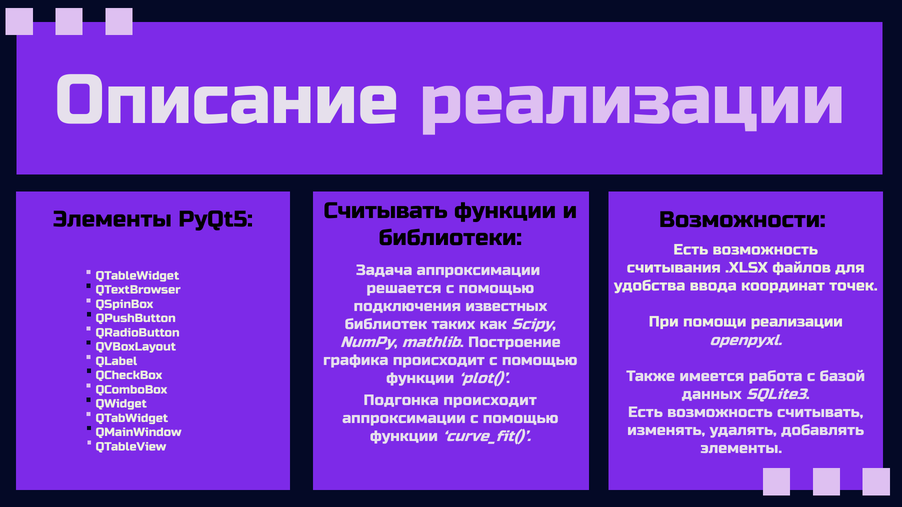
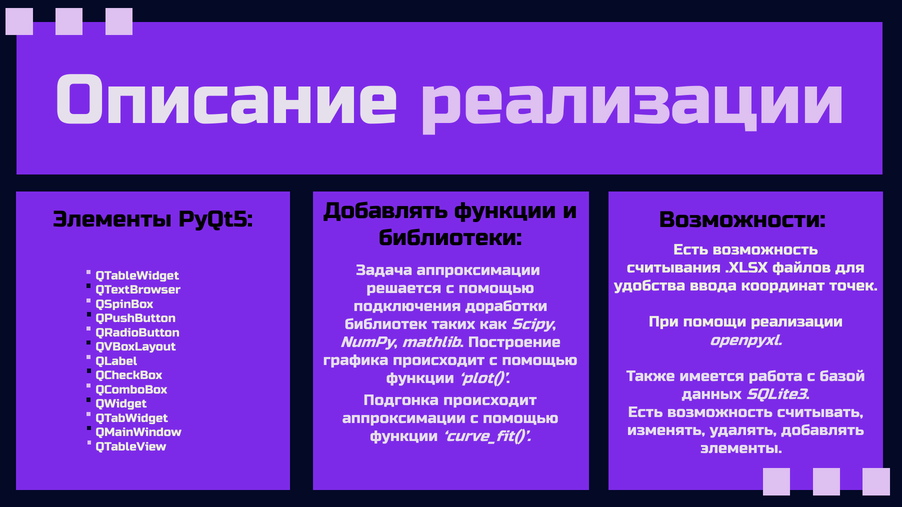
Считывать: Считывать -> Добавлять (386, 211)
известных: известных -> доработки (506, 306)
